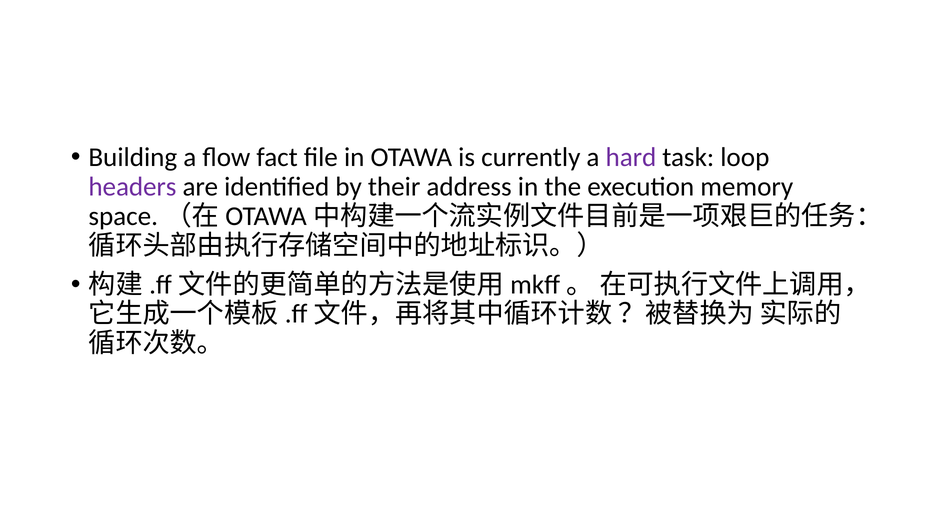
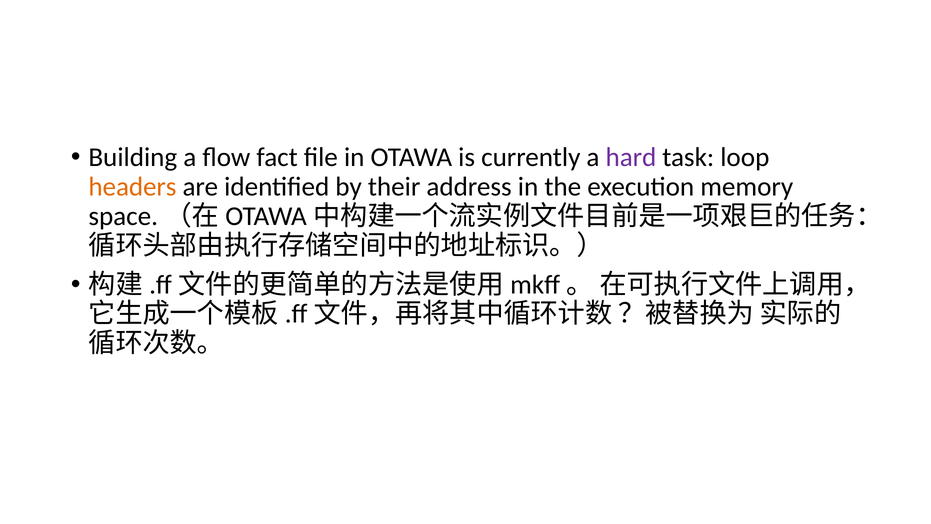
headers colour: purple -> orange (132, 187)
